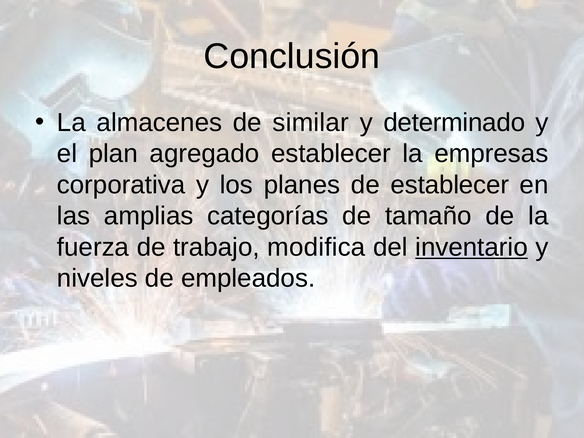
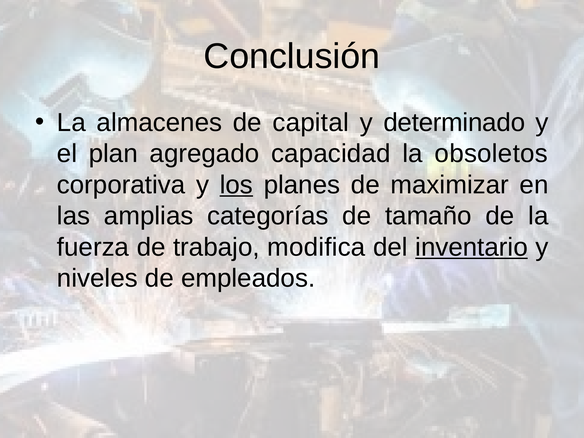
similar: similar -> capital (311, 123)
agregado establecer: establecer -> capacidad (331, 154)
empresas: empresas -> obsoletos (491, 154)
los underline: none -> present (236, 185)
de establecer: establecer -> maximizar (450, 185)
